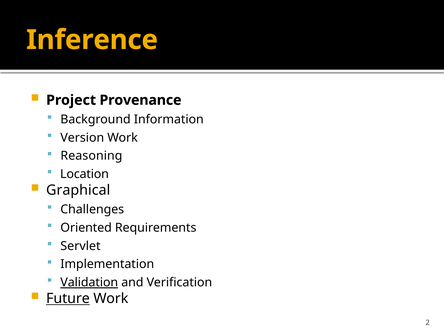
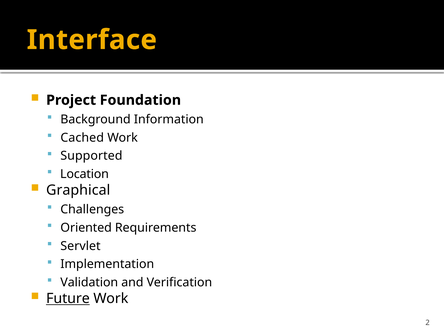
Inference: Inference -> Interface (92, 40)
Provenance: Provenance -> Foundation (140, 100)
Version: Version -> Cached (82, 138)
Reasoning: Reasoning -> Supported (91, 156)
Validation underline: present -> none (89, 283)
